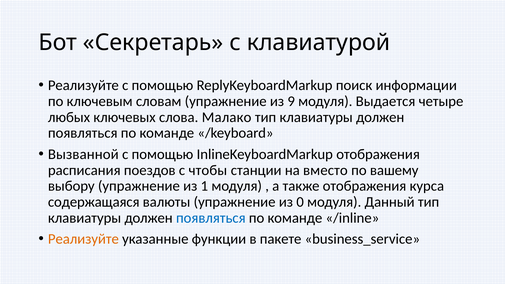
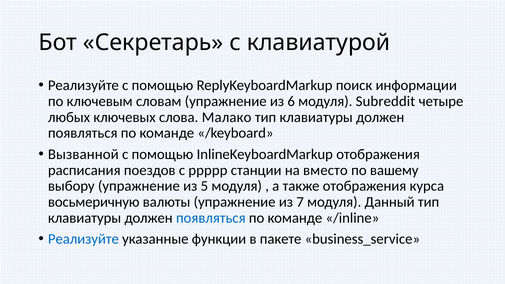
9: 9 -> 6 (291, 101)
Выдается: Выдается -> Subreddit (385, 101)
чтобы: чтобы -> ррррр (208, 170)
1: 1 -> 5 (204, 186)
содержащаяся: содержащаяся -> восьмеричную (94, 202)
0: 0 -> 7 (300, 202)
Реализуйте colour: orange -> blue (83, 239)
